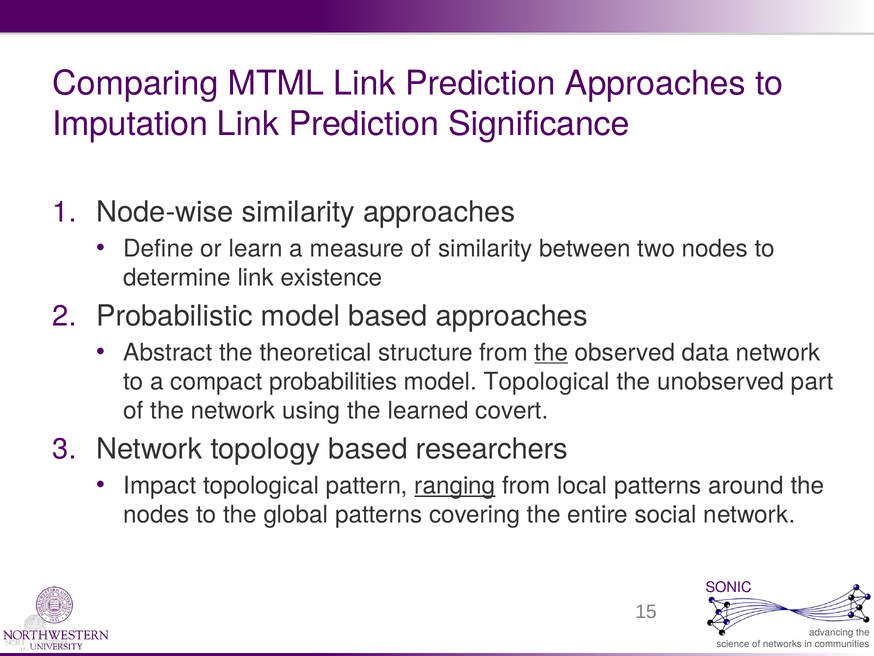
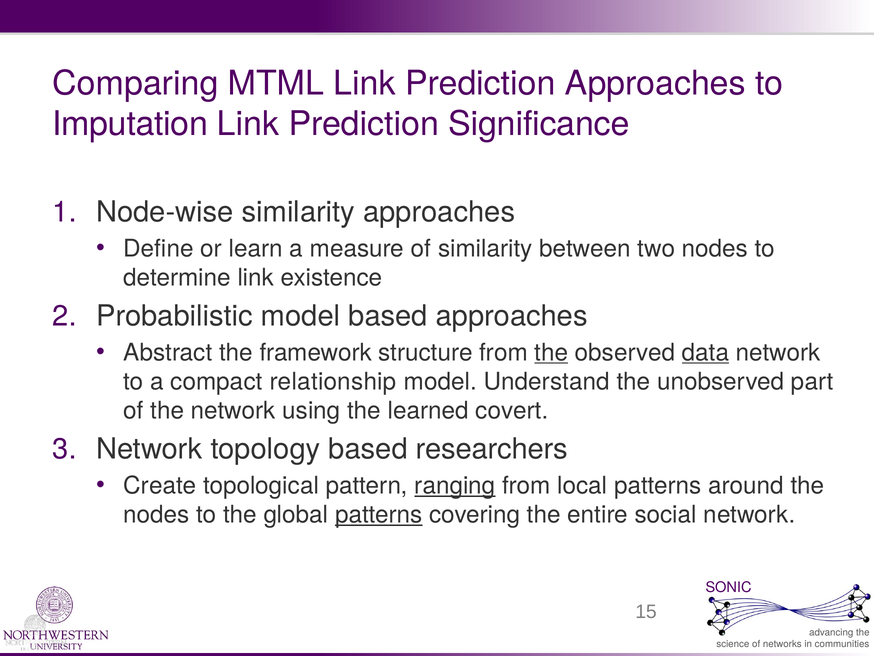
theoretical: theoretical -> framework (316, 352)
data underline: none -> present (706, 352)
probabilities: probabilities -> relationship (333, 381)
model Topological: Topological -> Understand (547, 381)
Impact: Impact -> Create (160, 485)
patterns underline: none -> present (379, 514)
